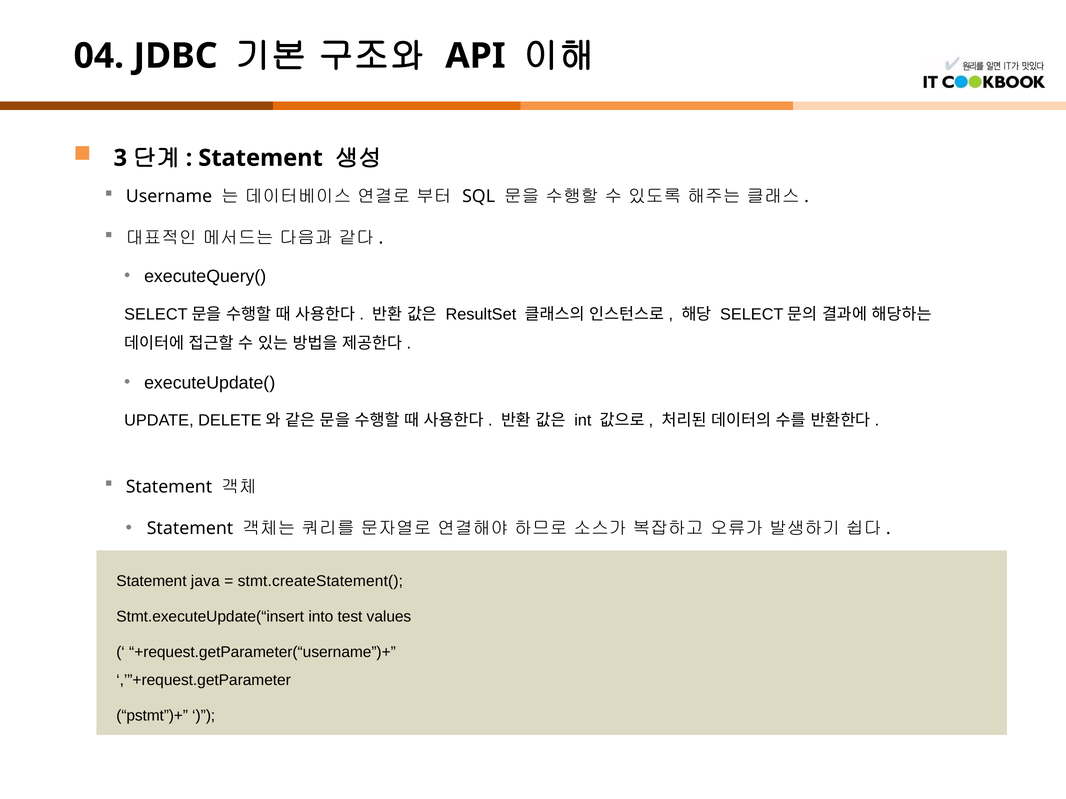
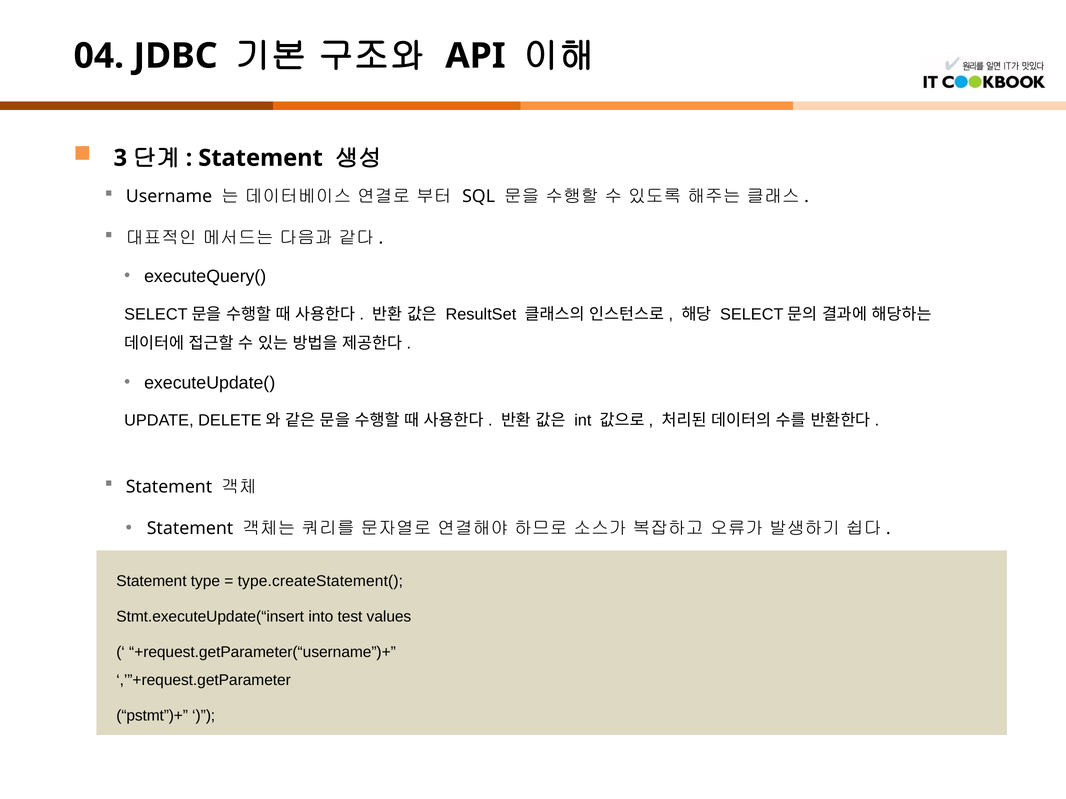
java: java -> type (205, 582)
stmt.createStatement(: stmt.createStatement( -> type.createStatement( (320, 582)
